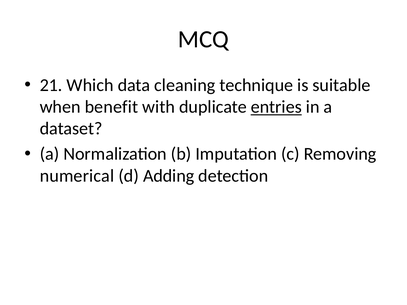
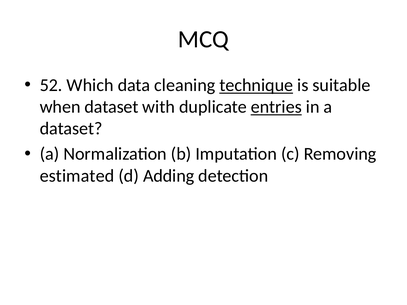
21: 21 -> 52 (51, 85)
technique underline: none -> present (256, 85)
when benefit: benefit -> dataset (112, 107)
numerical: numerical -> estimated (77, 176)
